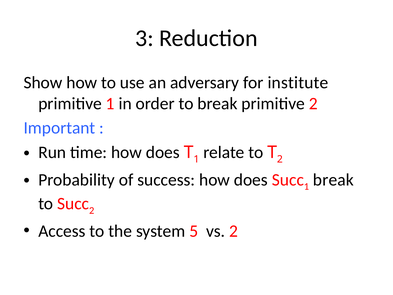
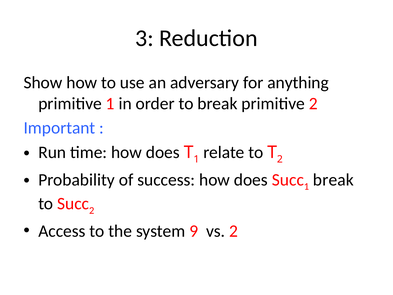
institute: institute -> anything (298, 82)
5: 5 -> 9 (194, 231)
